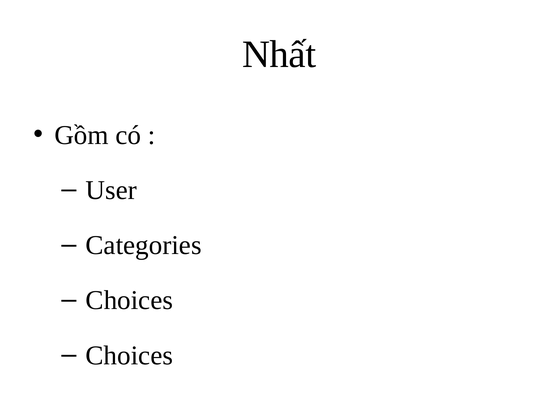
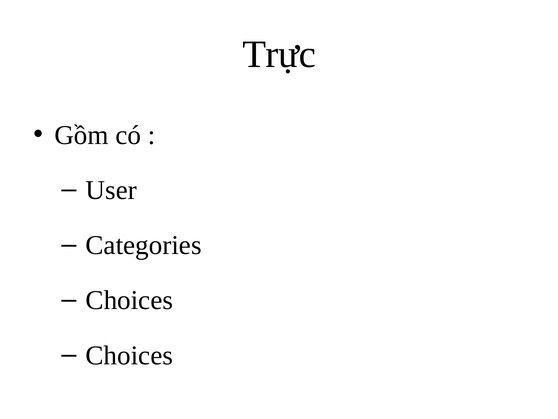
Nhất: Nhất -> Trực (279, 54)
